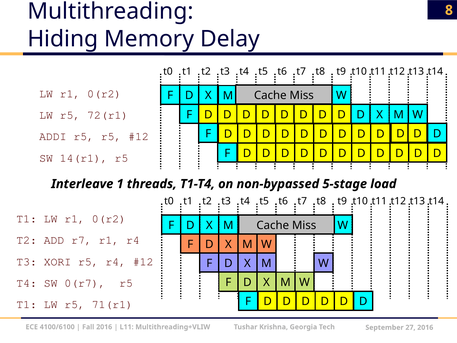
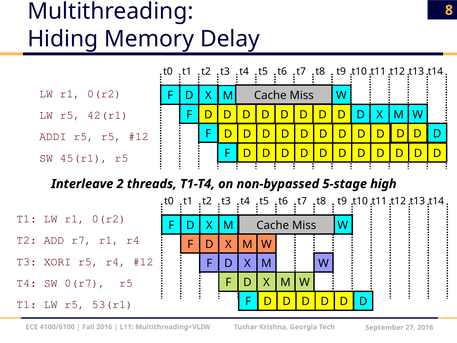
72(r1: 72(r1 -> 42(r1 (108, 115)
14(r1: 14(r1 -> 45(r1 (84, 158)
1: 1 -> 2 (120, 184)
load: load -> high (383, 184)
71(r1: 71(r1 -> 53(r1 (112, 304)
